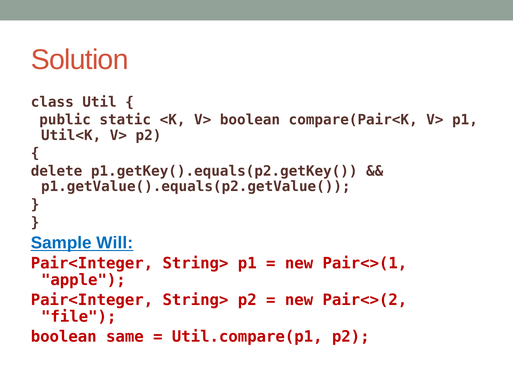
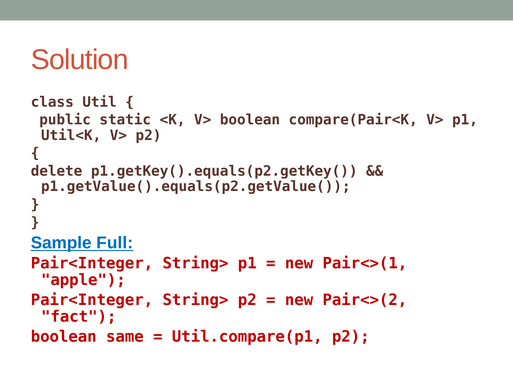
Will: Will -> Full (115, 243)
file: file -> fact (79, 317)
